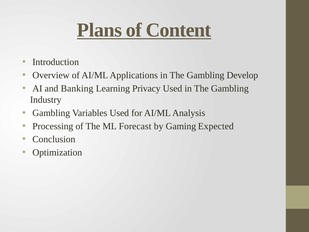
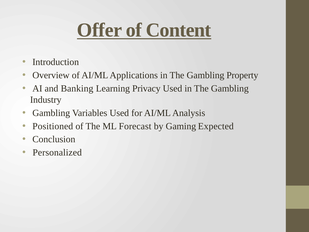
Plans: Plans -> Offer (100, 30)
Develop: Develop -> Property (242, 75)
Processing: Processing -> Positioned (53, 126)
Optimization: Optimization -> Personalized (57, 152)
